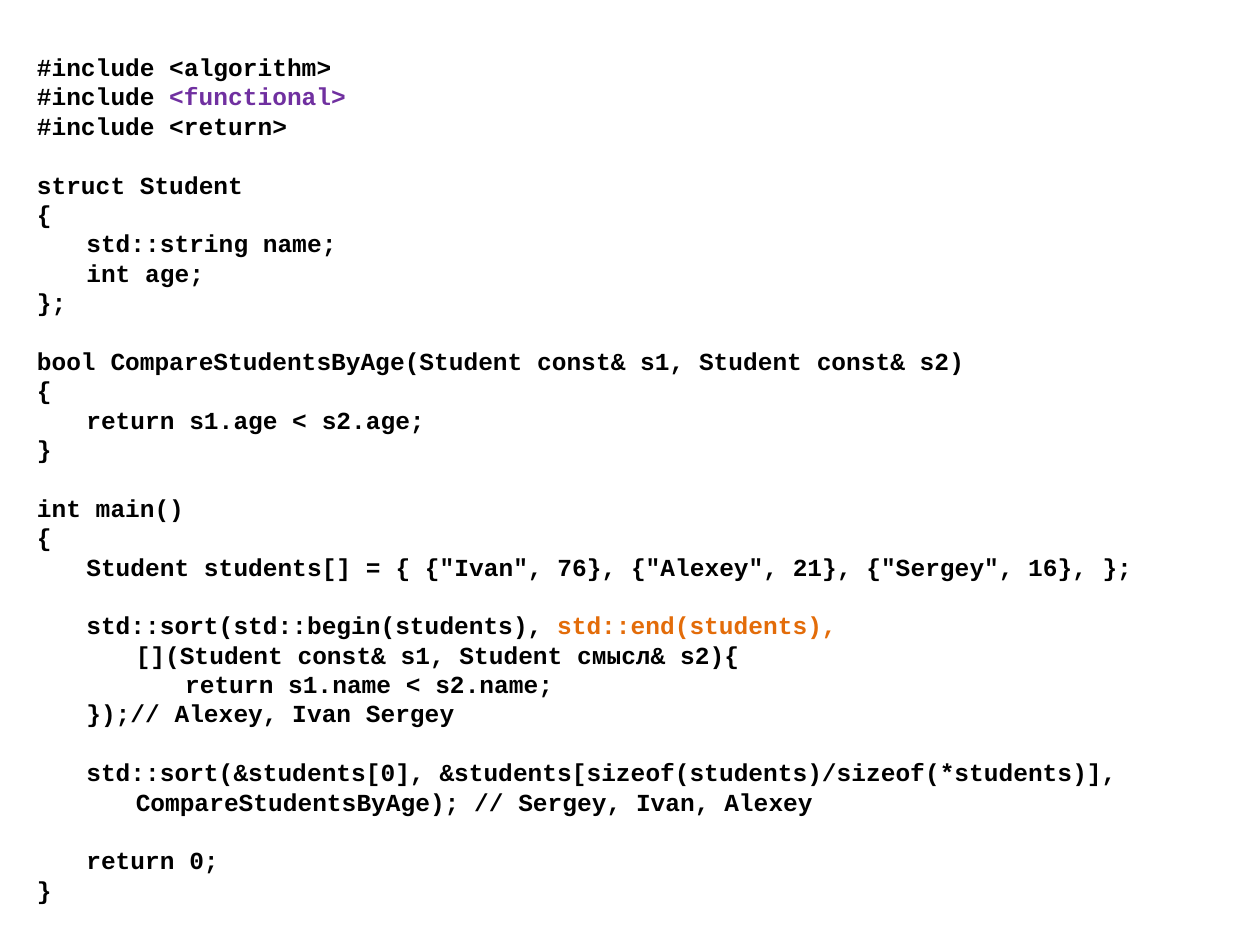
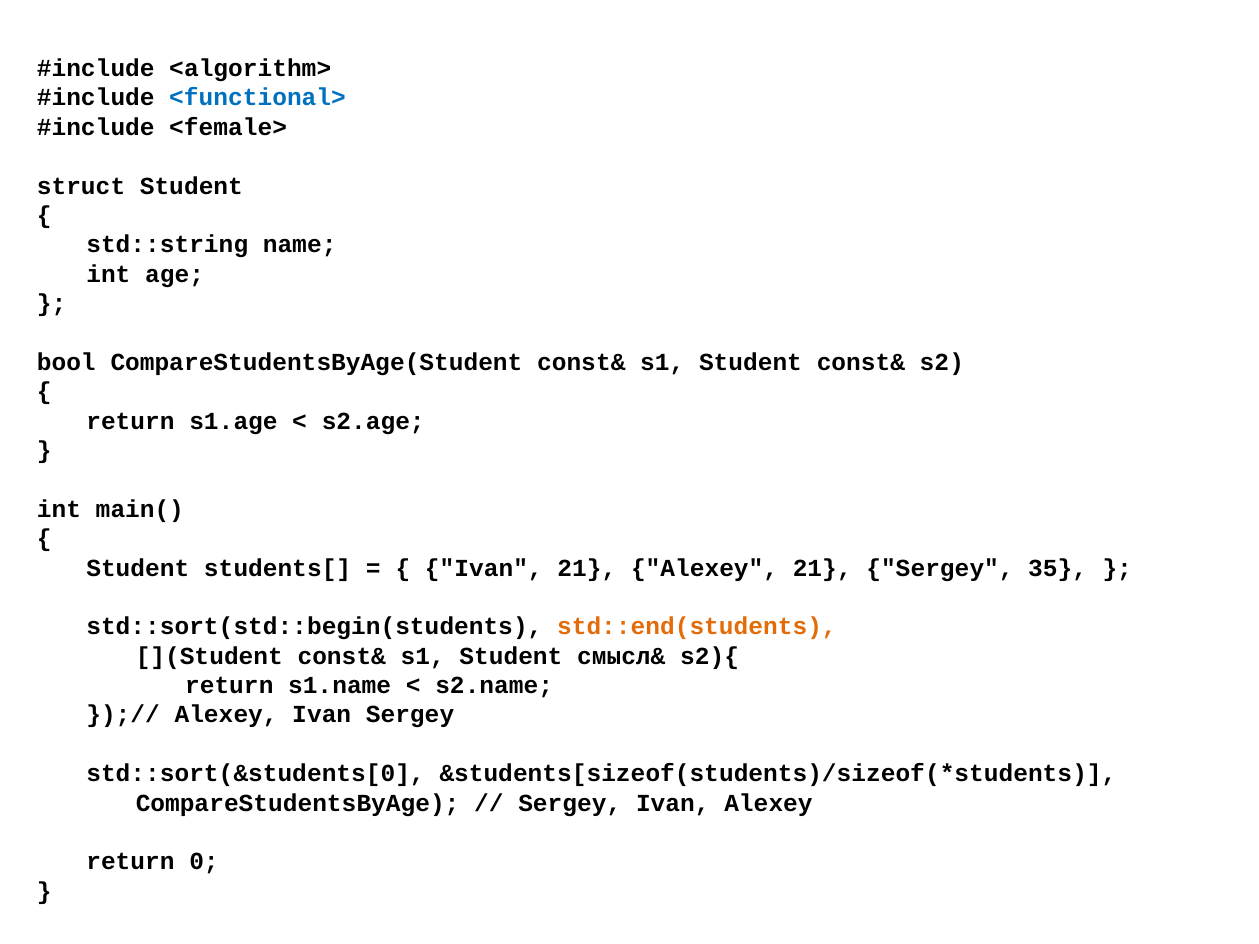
<functional> colour: purple -> blue (258, 98)
<return>: <return> -> <female> (228, 127)
Ivan 76: 76 -> 21 (587, 568)
16: 16 -> 35 (1058, 568)
